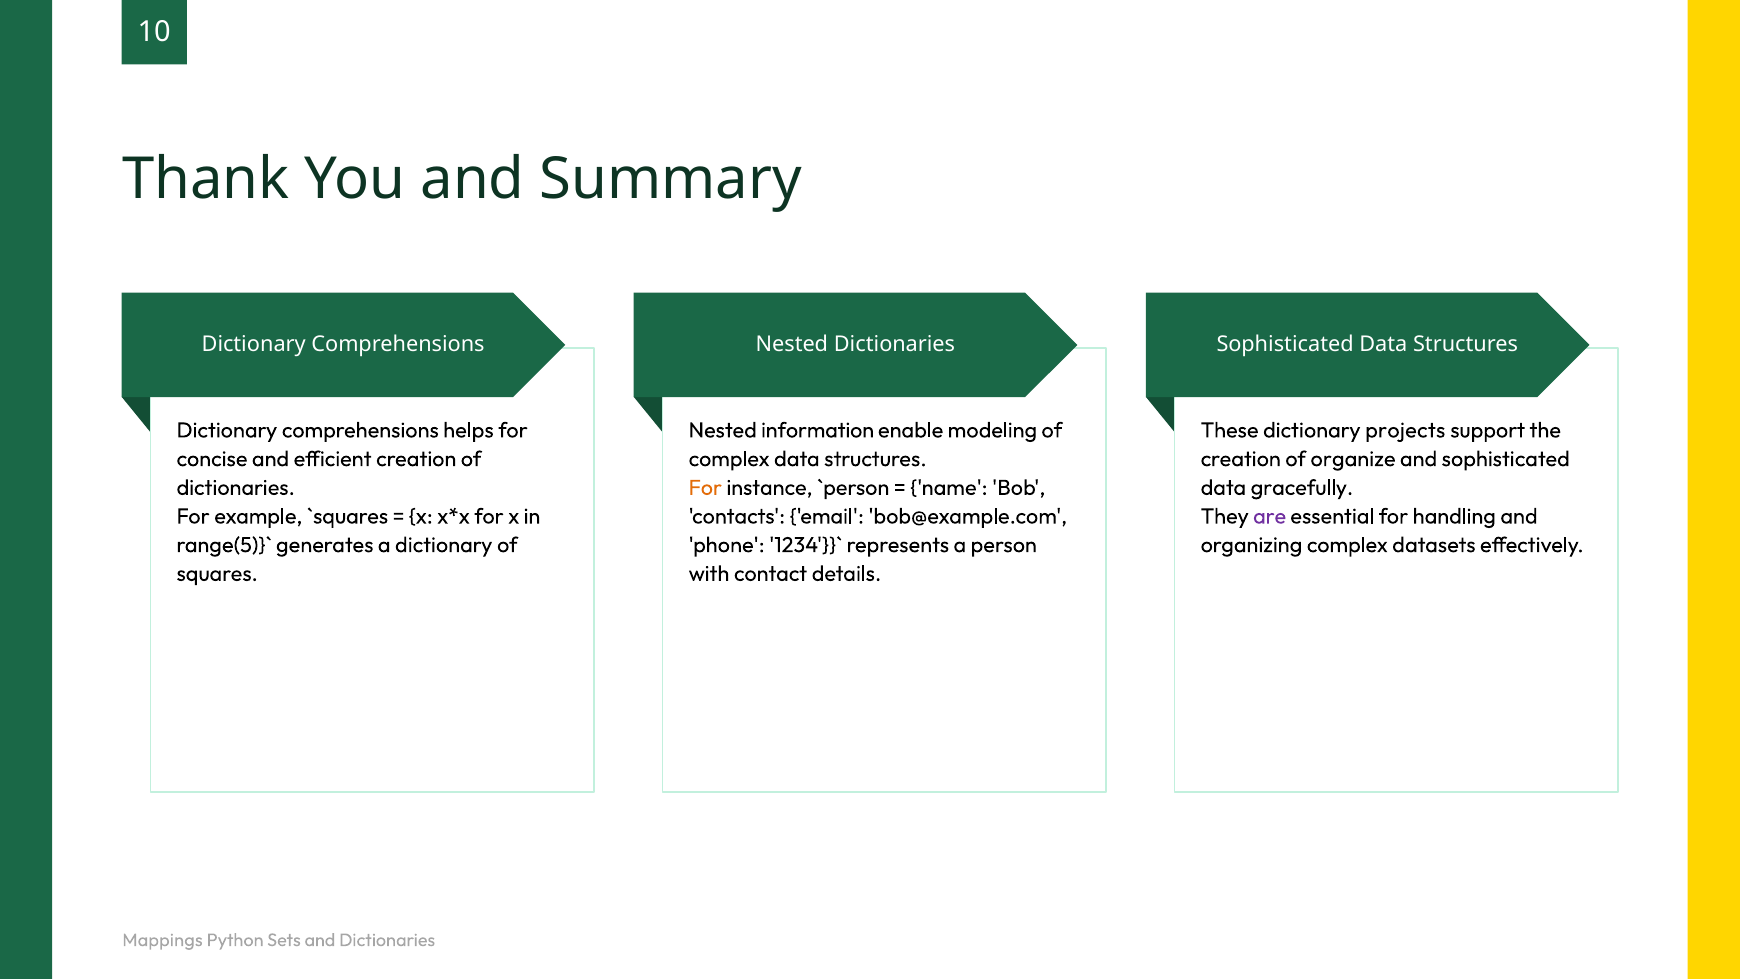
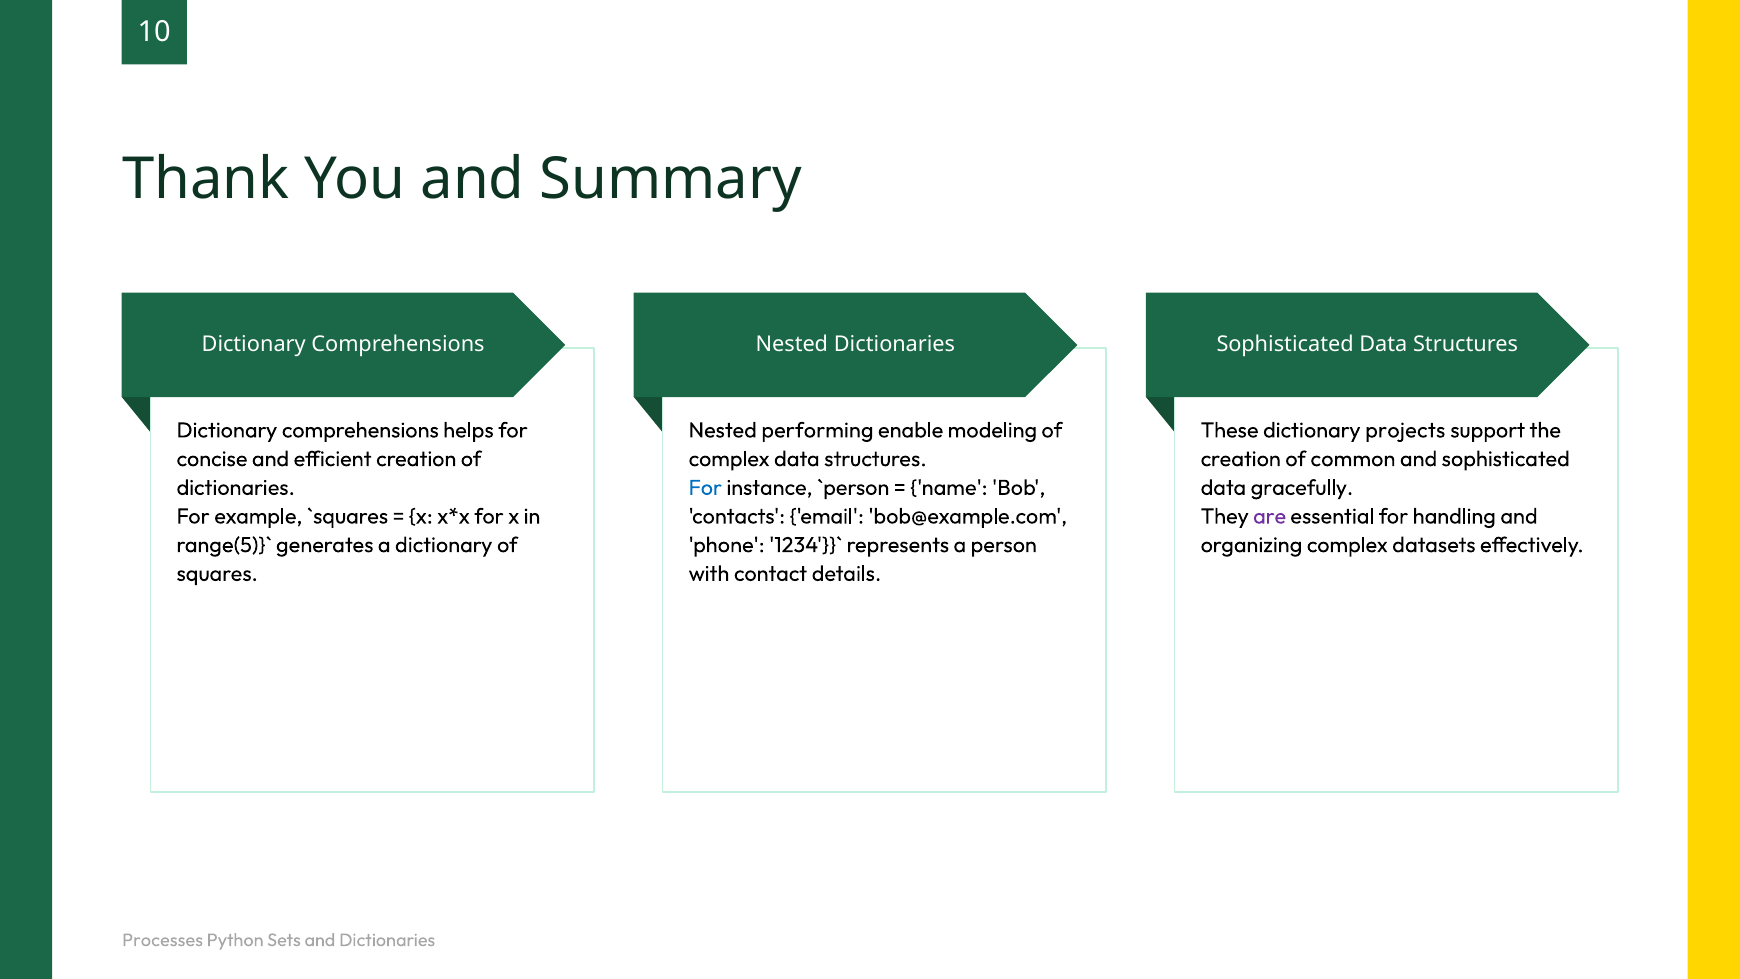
information: information -> performing (817, 430)
organize: organize -> common (1353, 459)
For colour: orange -> blue (705, 488)
Mappings: Mappings -> Processes (163, 940)
